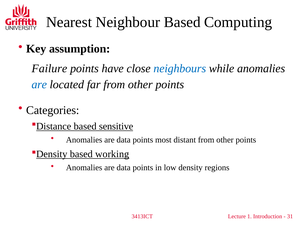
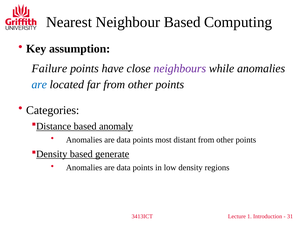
neighbours colour: blue -> purple (180, 68)
sensitive: sensitive -> anomaly (116, 126)
working: working -> generate (112, 154)
